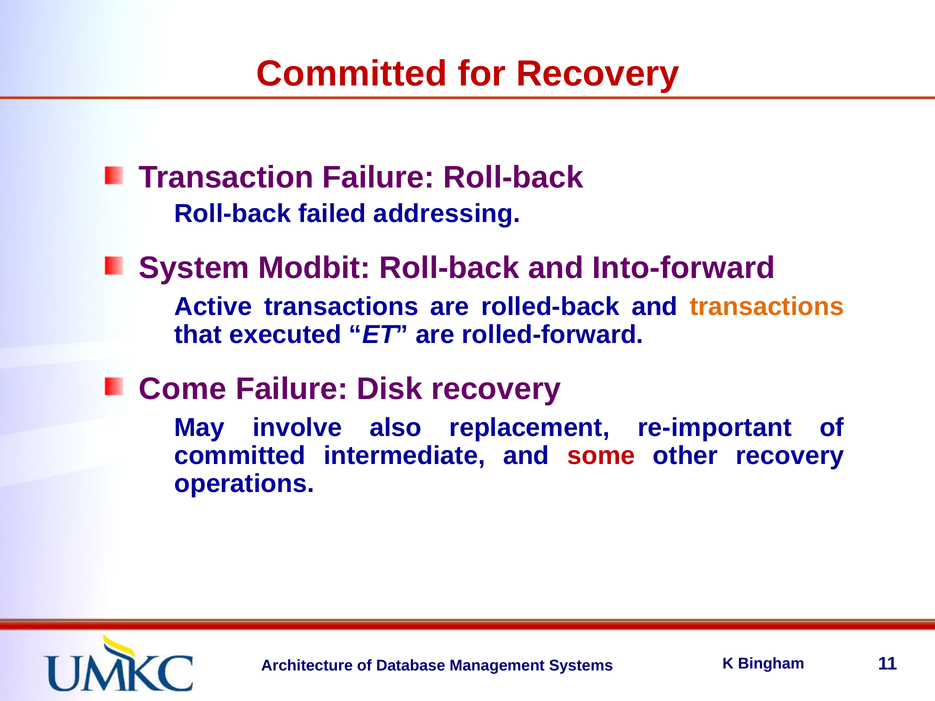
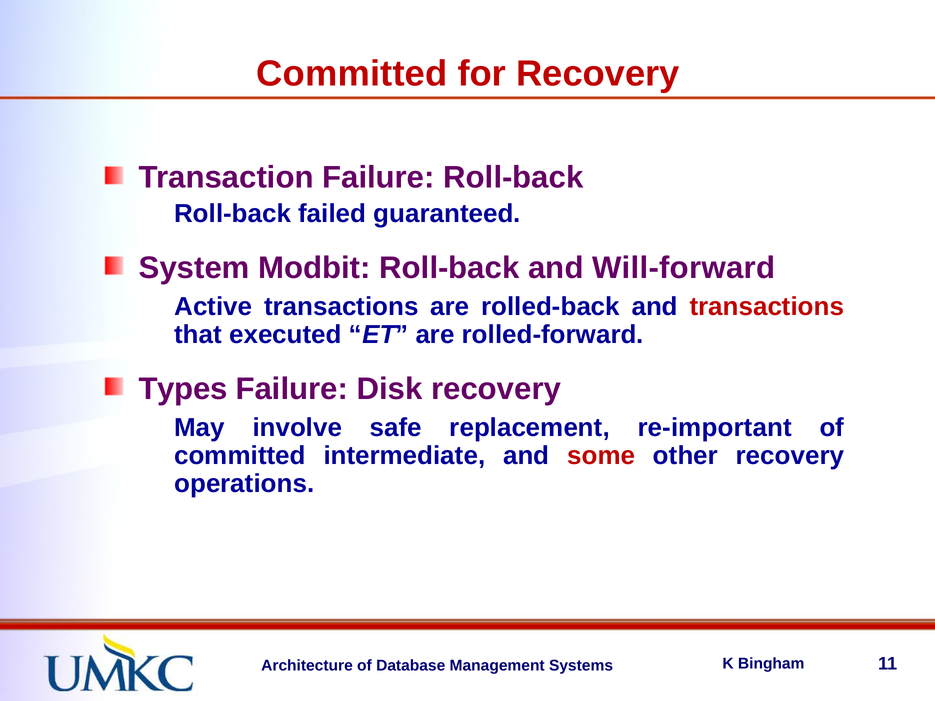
addressing: addressing -> guaranteed (447, 214)
Into-forward: Into-forward -> Will-forward (684, 268)
transactions colour: orange -> red (767, 307)
Come: Come -> Types (183, 389)
also: also -> safe (396, 428)
